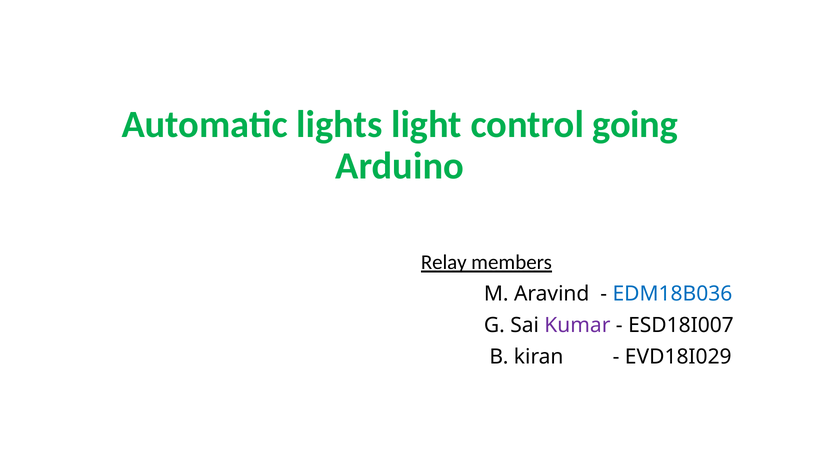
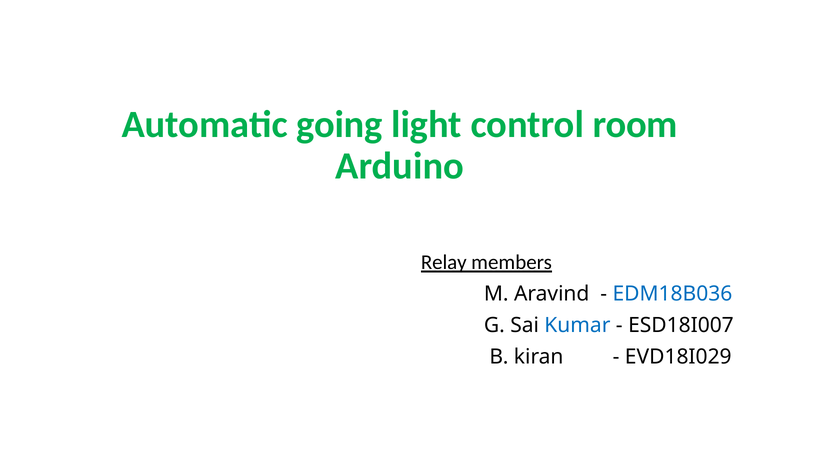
lights: lights -> going (340, 124)
going: going -> room (635, 124)
Kumar colour: purple -> blue (577, 325)
